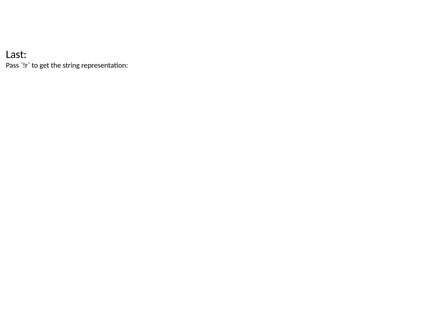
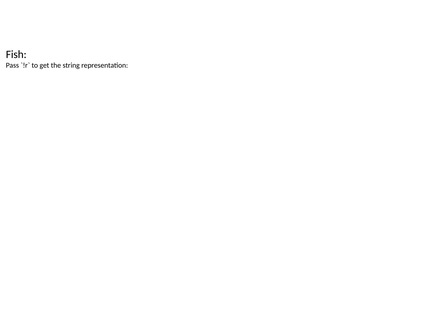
Last: Last -> Fish (16, 54)
